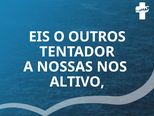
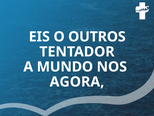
NOSSAS: NOSSAS -> MUNDO (65, 67)
ALTIVO: ALTIVO -> AGORA (77, 81)
